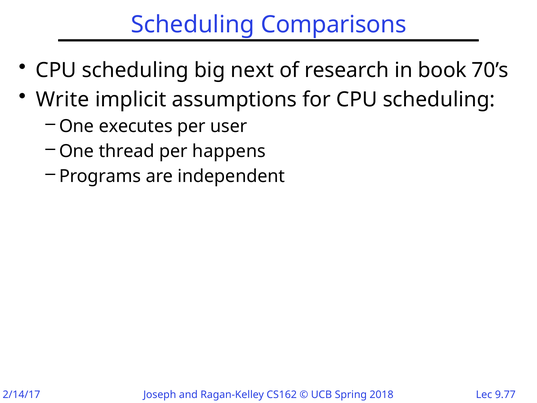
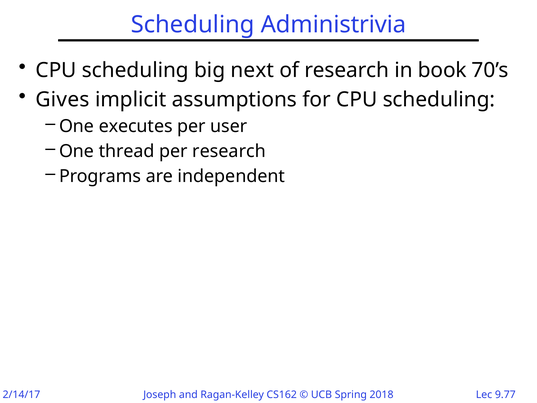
Comparisons: Comparisons -> Administrivia (334, 24)
Write: Write -> Gives (62, 99)
per happens: happens -> research (229, 151)
